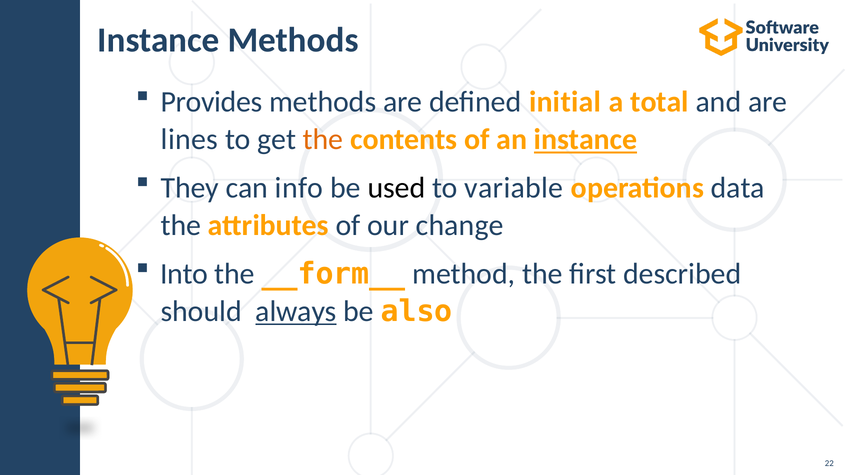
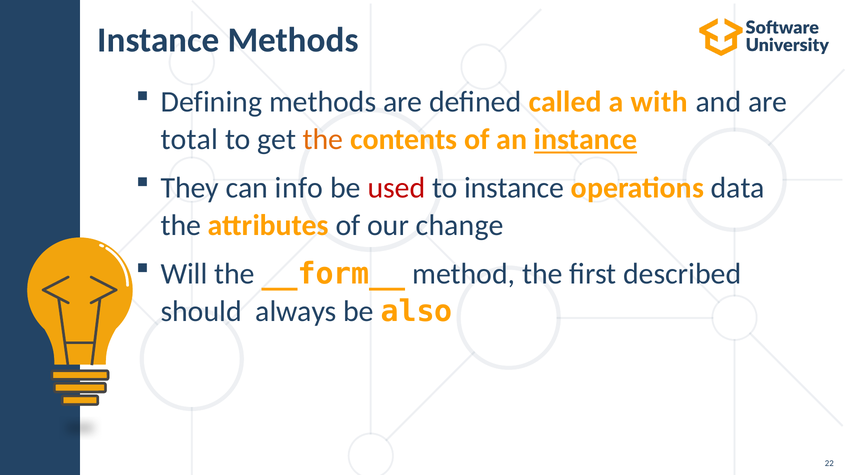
Provides: Provides -> Defining (211, 102)
initial: initial -> called (565, 102)
total: total -> with (659, 102)
lines: lines -> total (189, 140)
used colour: black -> red (396, 188)
to variable: variable -> instance (514, 188)
Into: Into -> Will (184, 274)
always underline: present -> none (296, 312)
